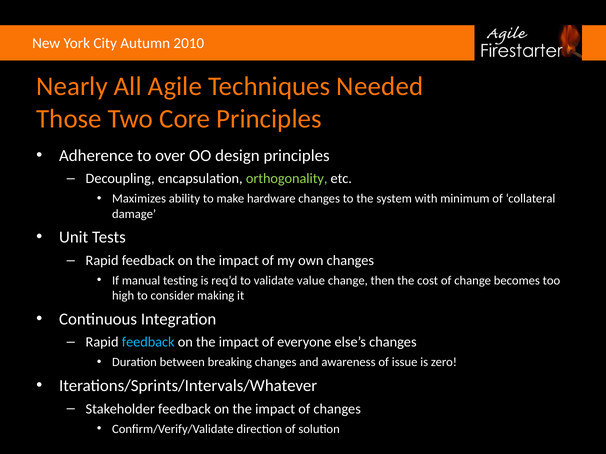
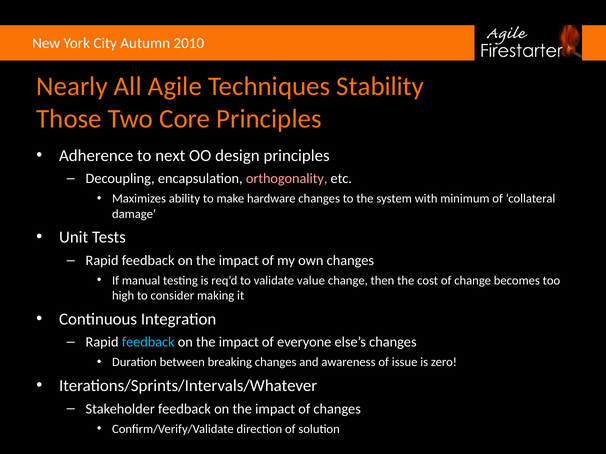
Needed: Needed -> Stability (380, 87)
over: over -> next (170, 156)
orthogonality colour: light green -> pink (287, 179)
